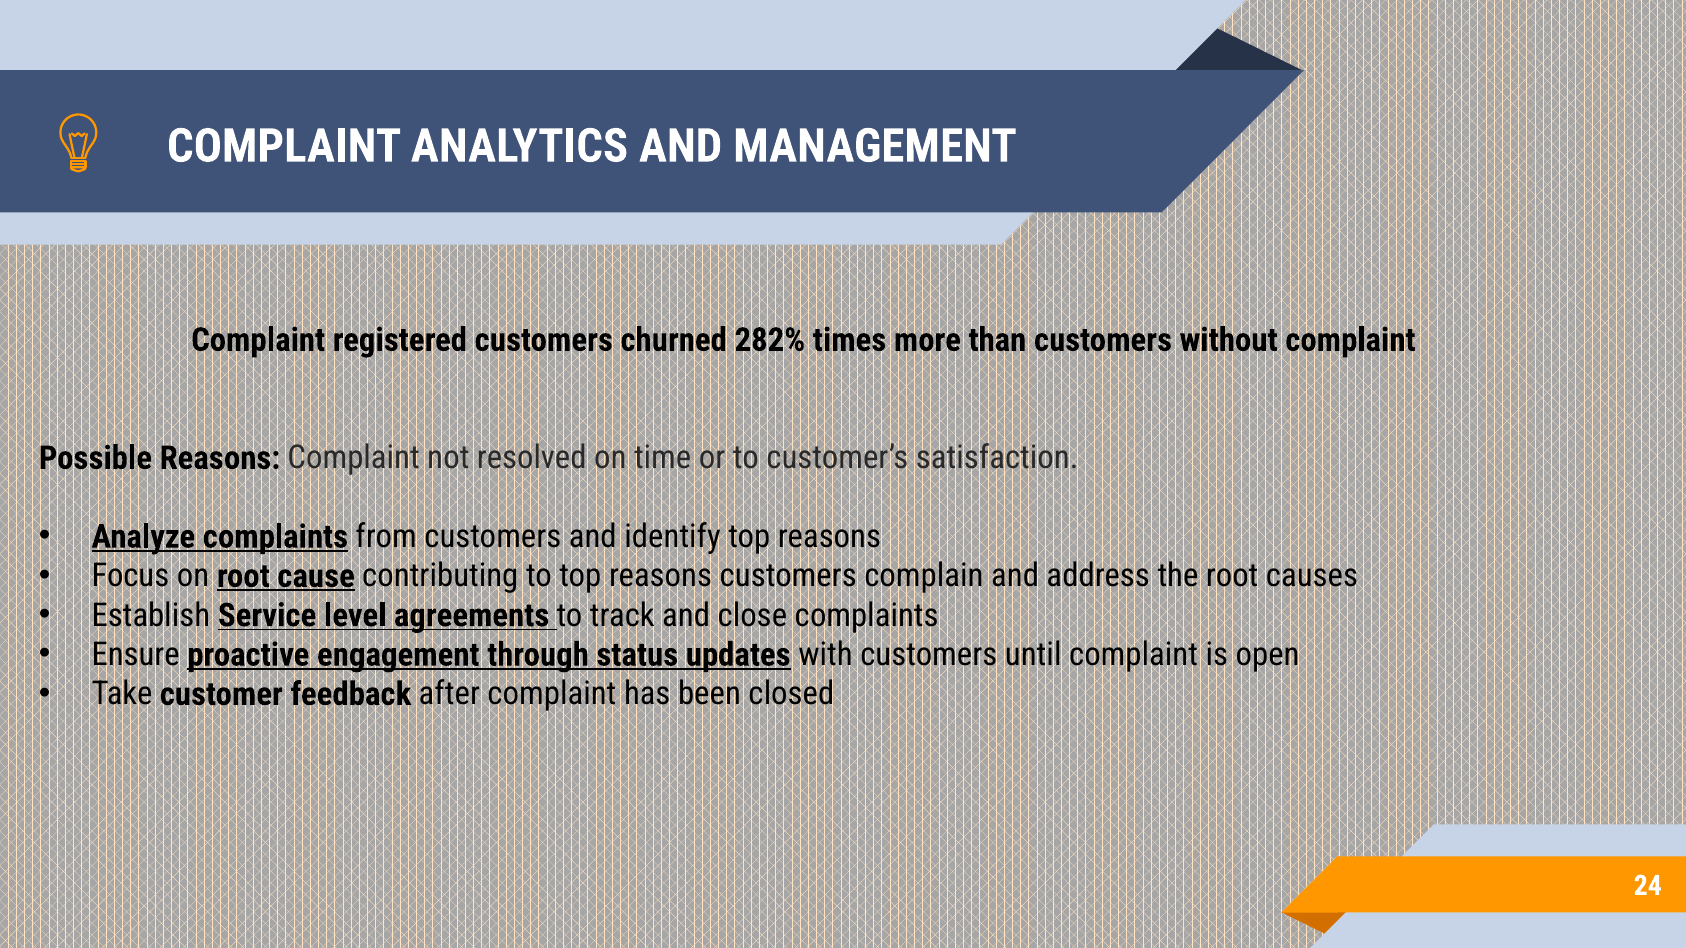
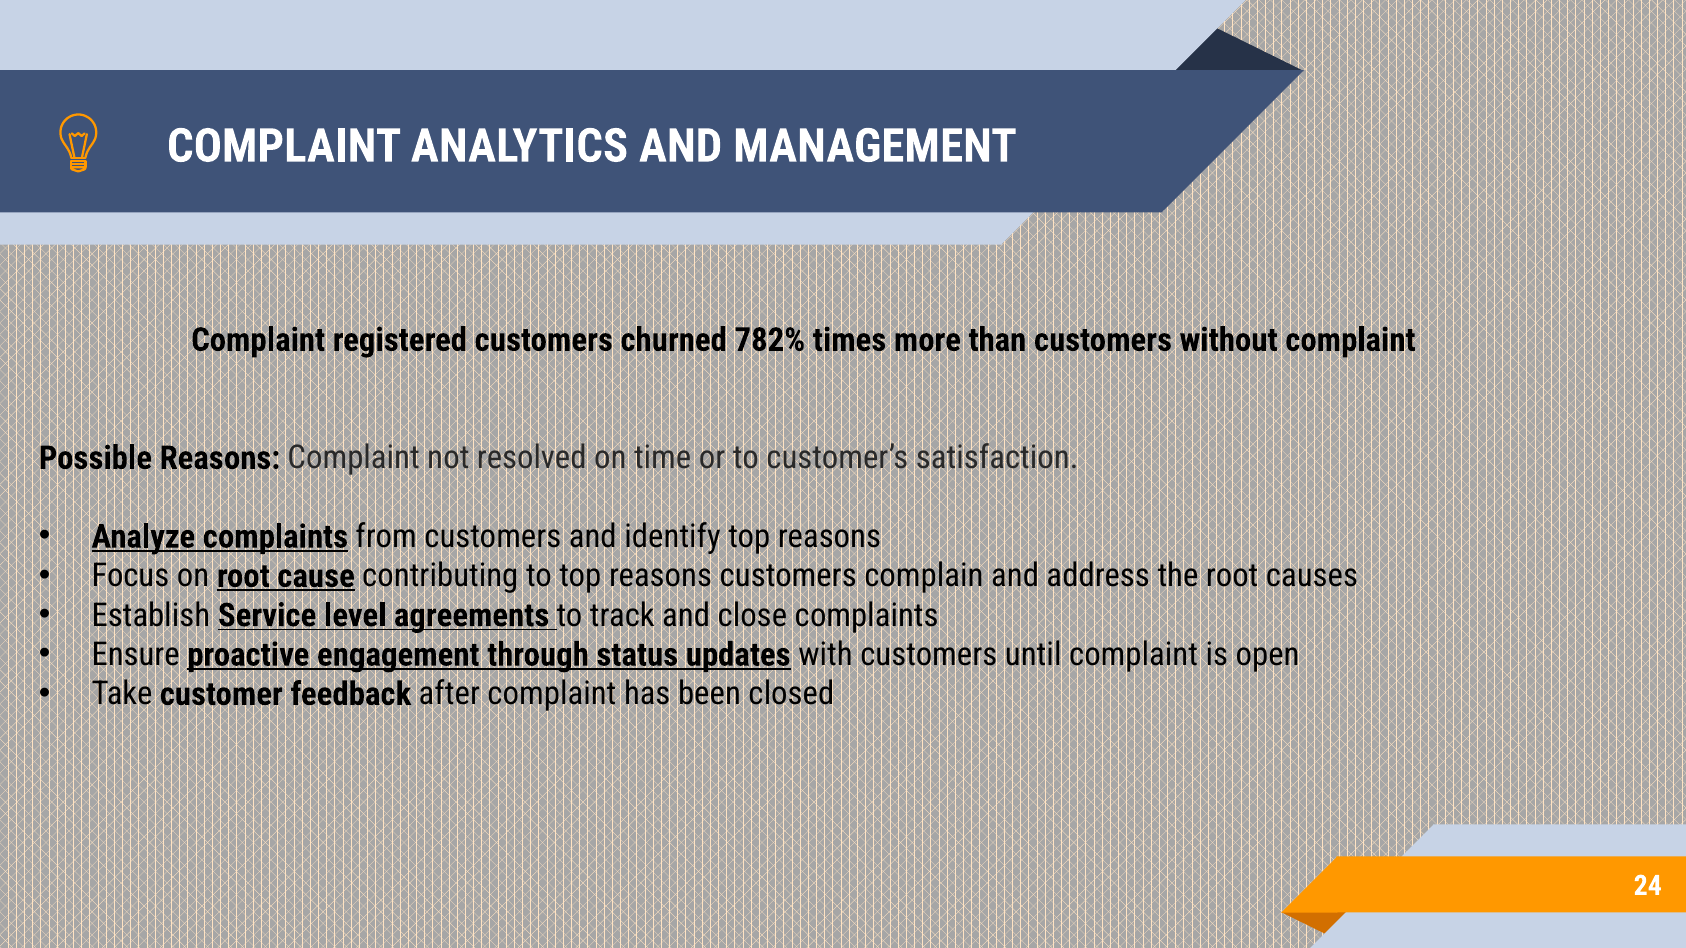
282%: 282% -> 782% (770, 340)
